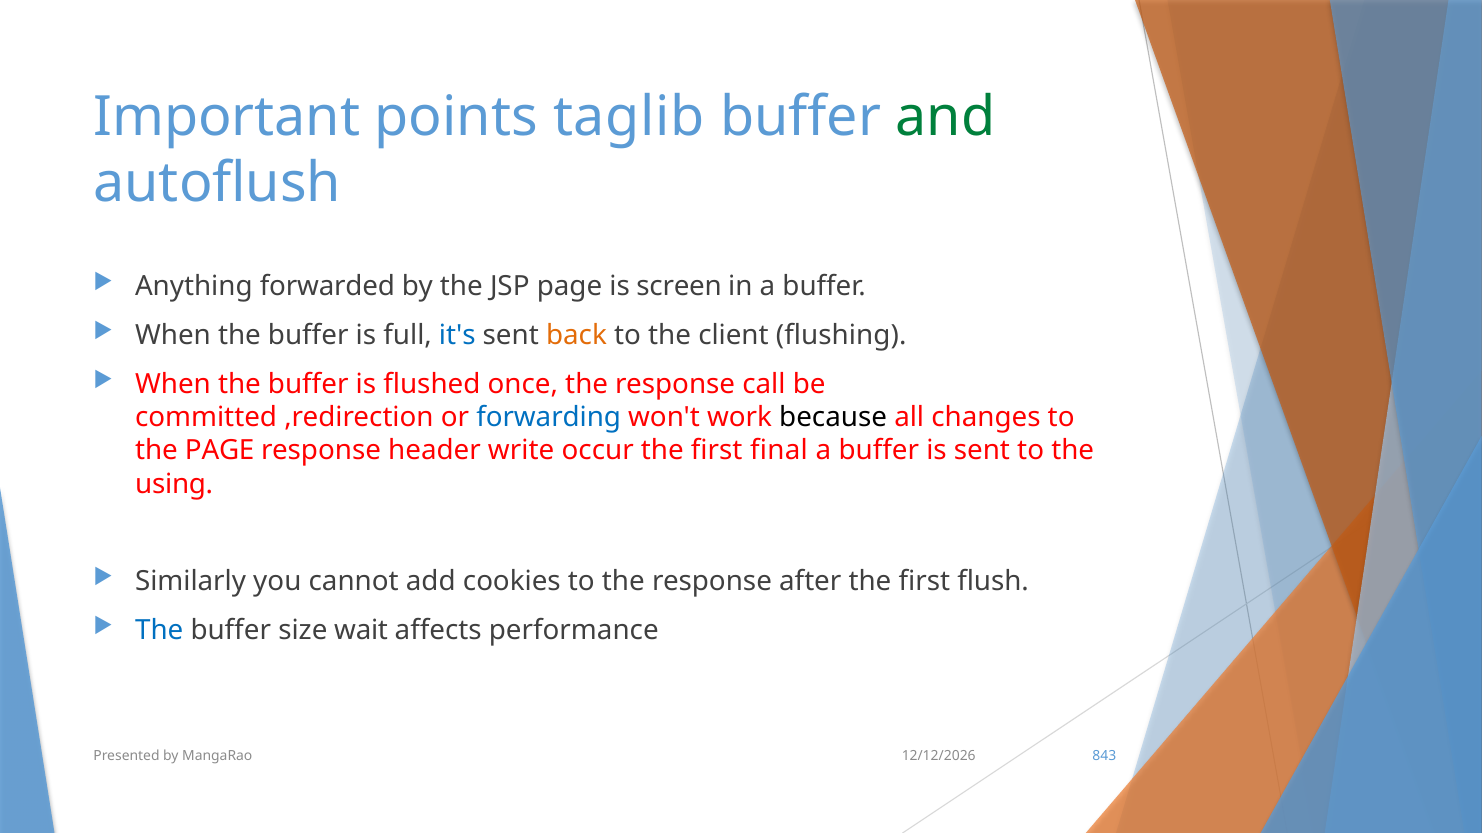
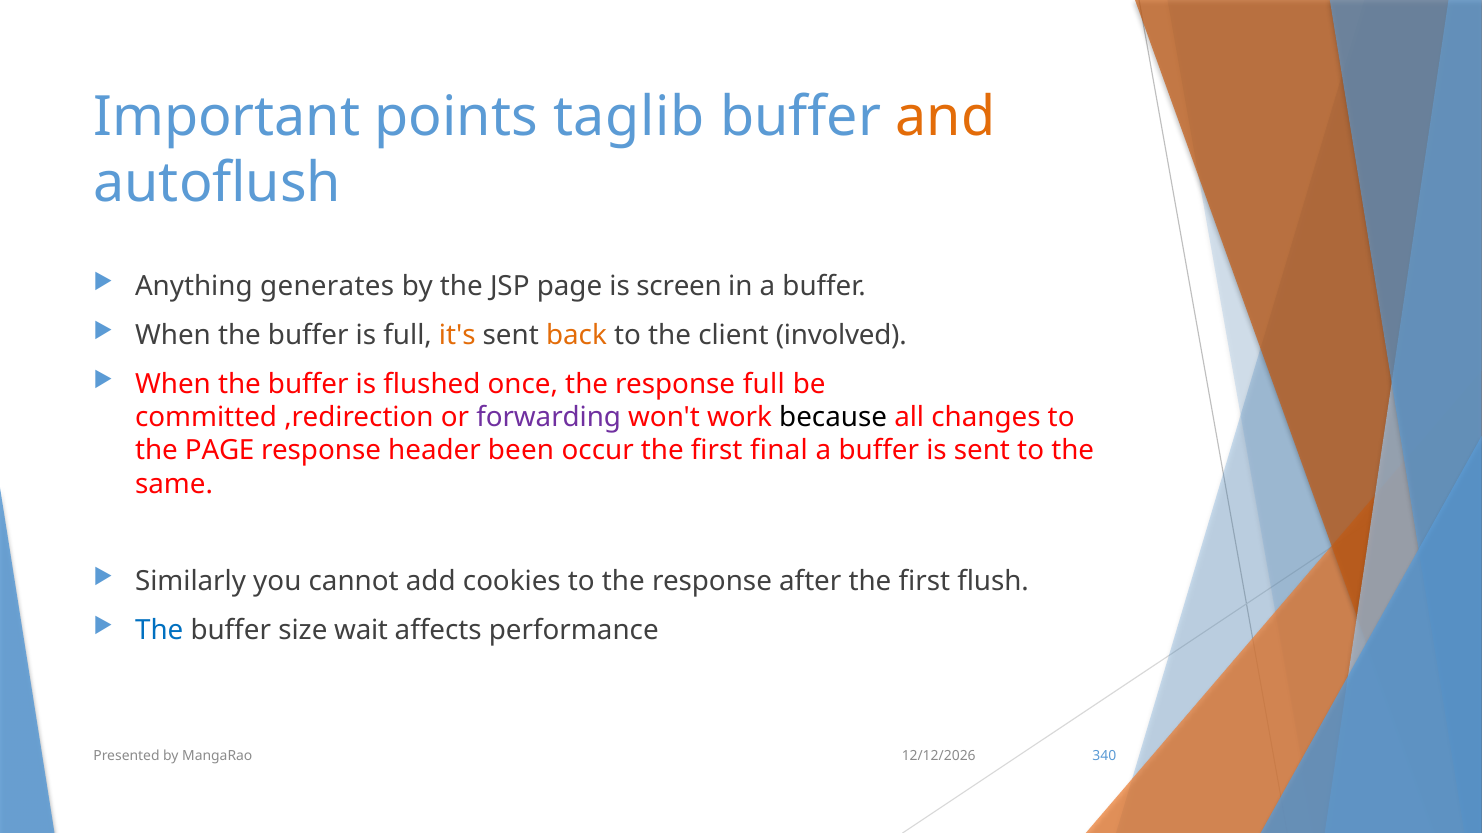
and colour: green -> orange (945, 117)
forwarded: forwarded -> generates (327, 287)
it's colour: blue -> orange (457, 336)
flushing: flushing -> involved (841, 336)
response call: call -> full (764, 384)
forwarding colour: blue -> purple (549, 418)
write: write -> been (521, 451)
using: using -> same (174, 484)
843: 843 -> 340 (1104, 756)
